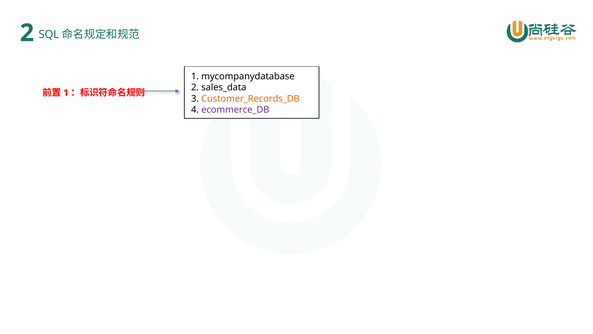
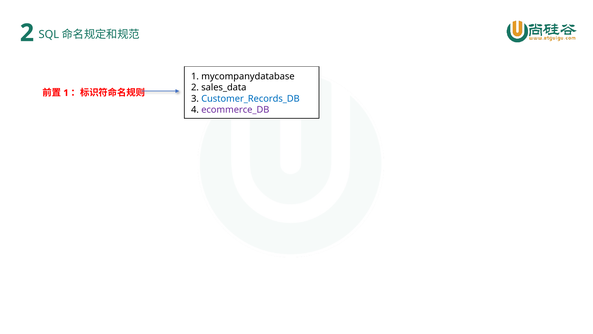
Customer_Records_DB colour: orange -> blue (250, 98)
